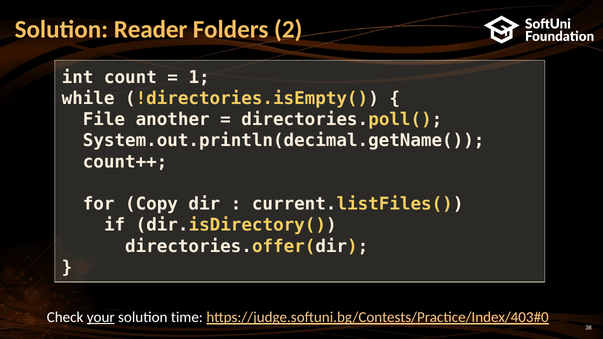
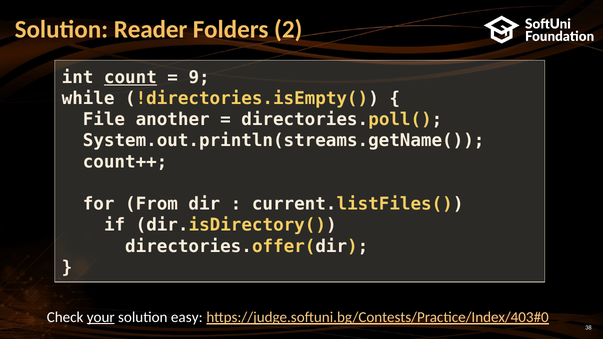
count underline: none -> present (130, 77)
1: 1 -> 9 (199, 77)
System.out.println(decimal.getName(: System.out.println(decimal.getName( -> System.out.println(streams.getName( (284, 141)
Copy: Copy -> From (152, 204)
time: time -> easy (187, 317)
